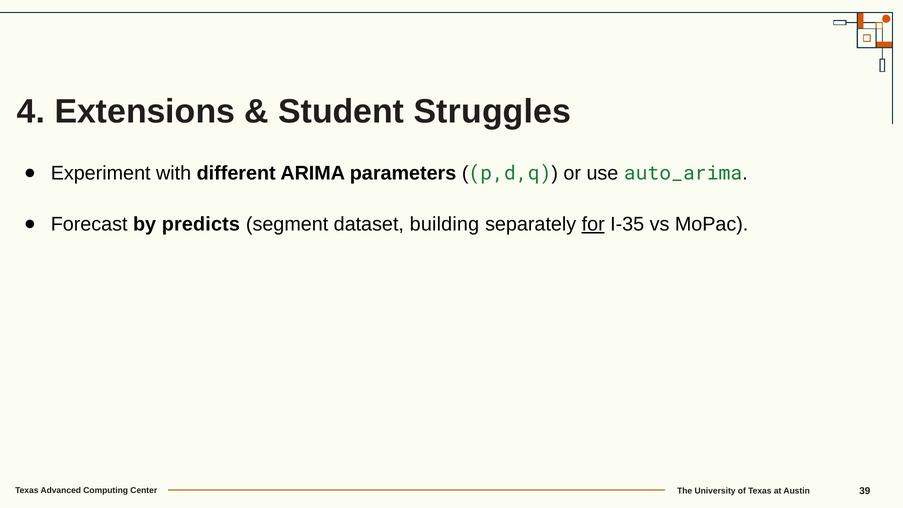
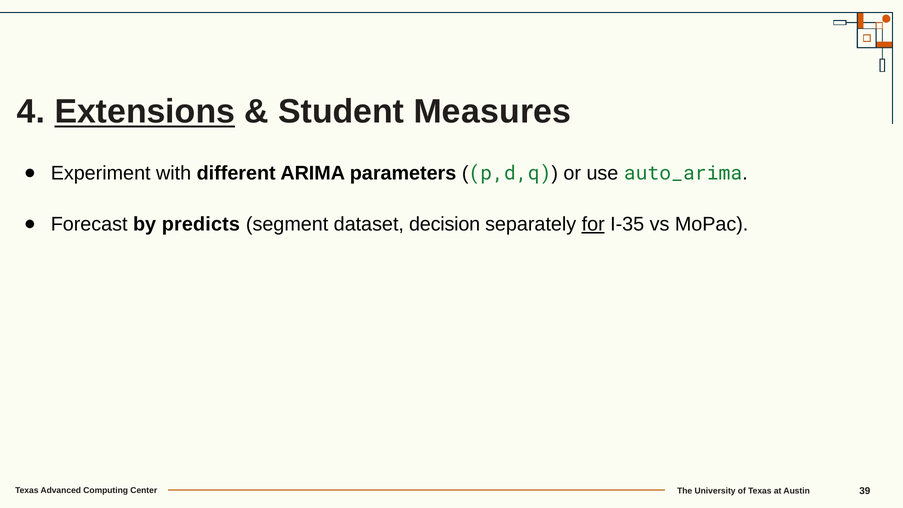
Extensions underline: none -> present (145, 112)
Struggles: Struggles -> Measures (492, 112)
building: building -> decision (445, 224)
